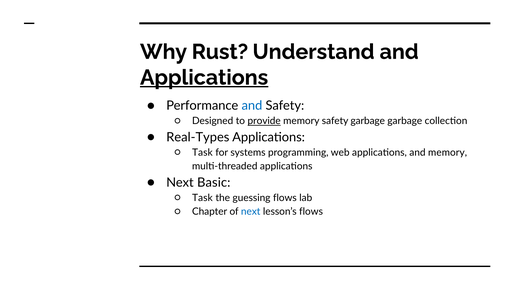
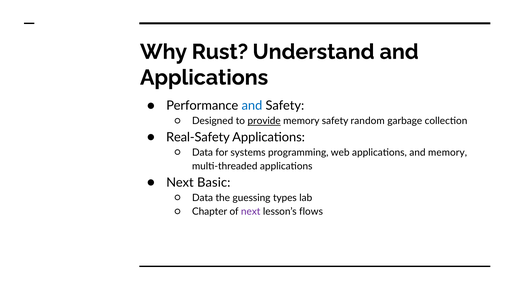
Applications underline: present -> none (204, 78)
safety garbage: garbage -> random (368, 121)
Real-Types: Real-Types -> Real-Safety (198, 137)
Task: Task -> Data (202, 153)
Task: Task -> Data (203, 198)
guessing flows: flows -> types (285, 198)
next colour: blue -> purple (251, 212)
